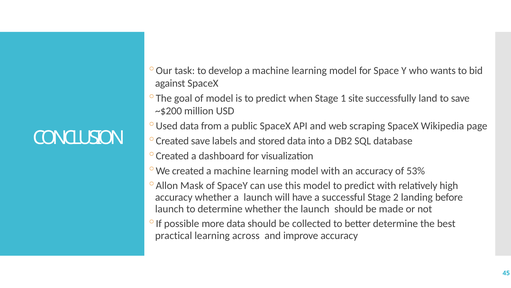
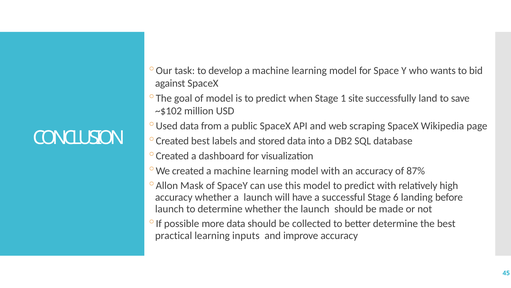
~$200: ~$200 -> ~$102 (168, 111)
Created save: save -> best (200, 141)
53%: 53% -> 87% (416, 171)
2: 2 -> 6 (396, 197)
across: across -> inputs (246, 235)
